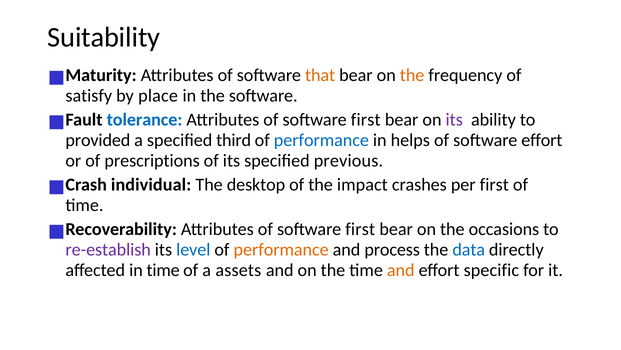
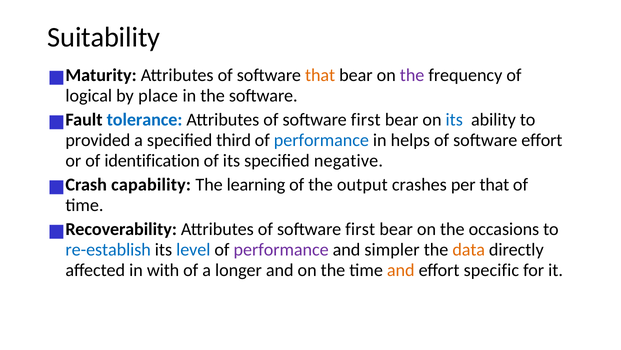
the colour: orange -> purple (412, 75)
satisfy: satisfy -> logical (89, 96)
its colour: purple -> blue (454, 120)
prescriptions: prescriptions -> identification (152, 160)
previous: previous -> negative (348, 160)
individual: individual -> capability (151, 184)
desktop: desktop -> learning (256, 184)
impact: impact -> output (362, 184)
per first: first -> that (494, 184)
re-establish colour: purple -> blue (108, 249)
performance colour: orange -> purple (281, 249)
process: process -> simpler (392, 249)
data colour: blue -> orange (469, 249)
in time: time -> with (163, 270)
assets: assets -> longer (238, 270)
